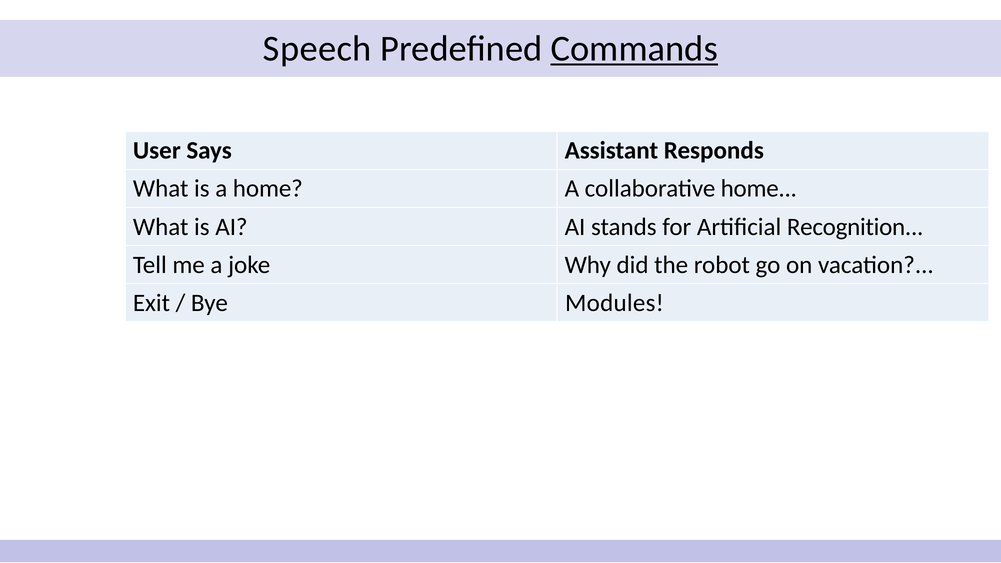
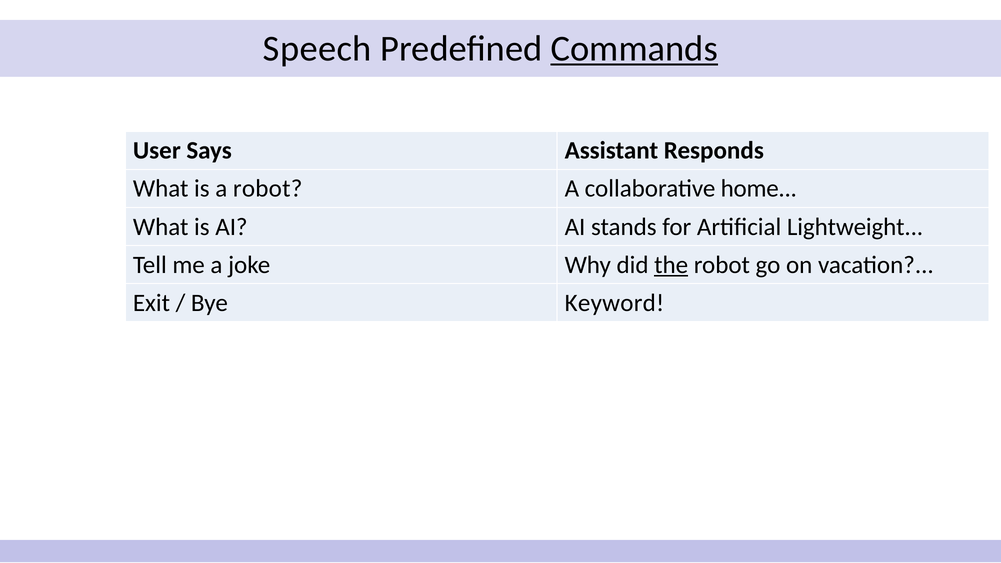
a home: home -> robot (268, 189)
Recognition: Recognition -> Lightweight (855, 227)
the underline: none -> present (671, 265)
Modules: Modules -> Keyword (614, 303)
